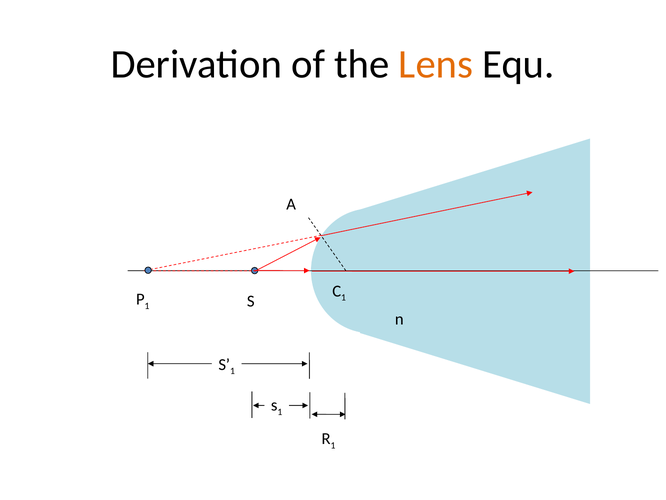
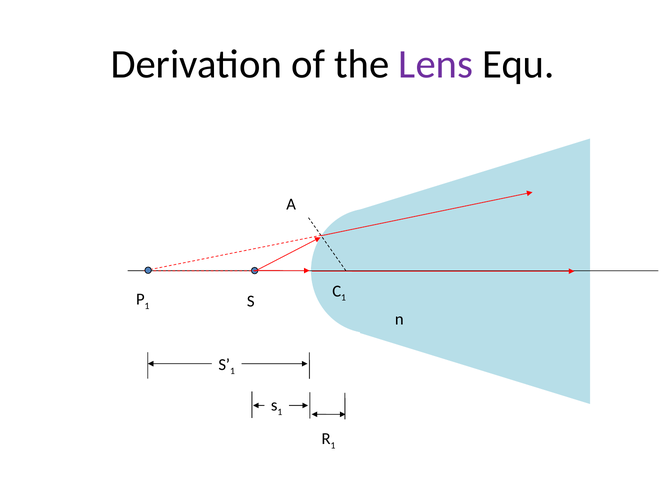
Lens colour: orange -> purple (436, 64)
